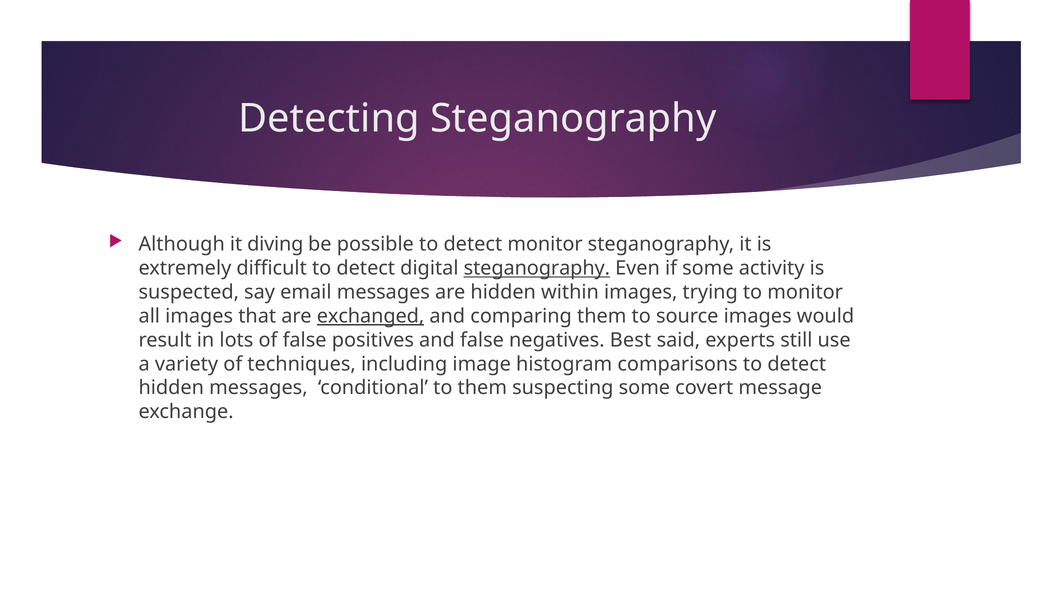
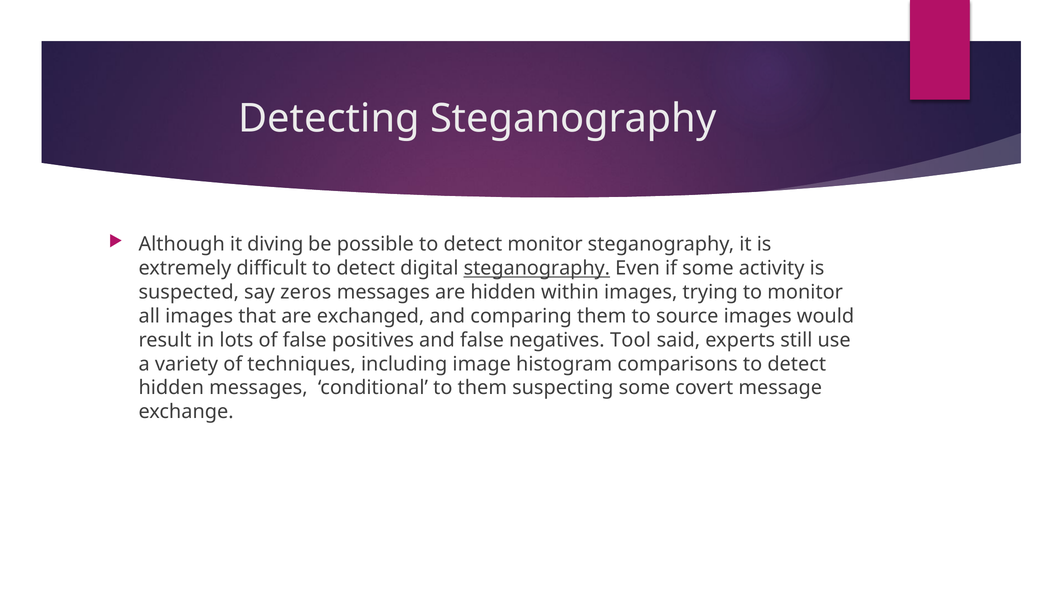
email: email -> zeros (306, 292)
exchanged underline: present -> none (370, 316)
Best: Best -> Tool (631, 340)
